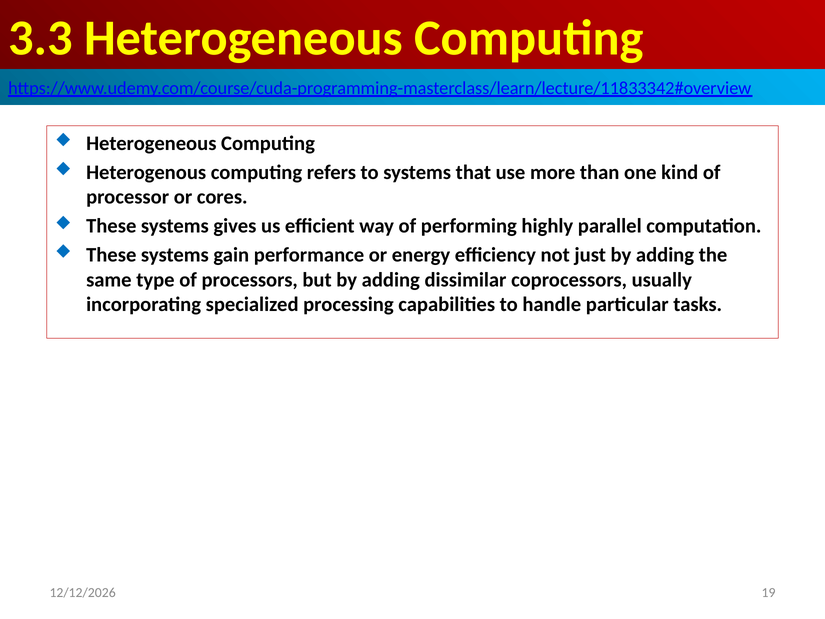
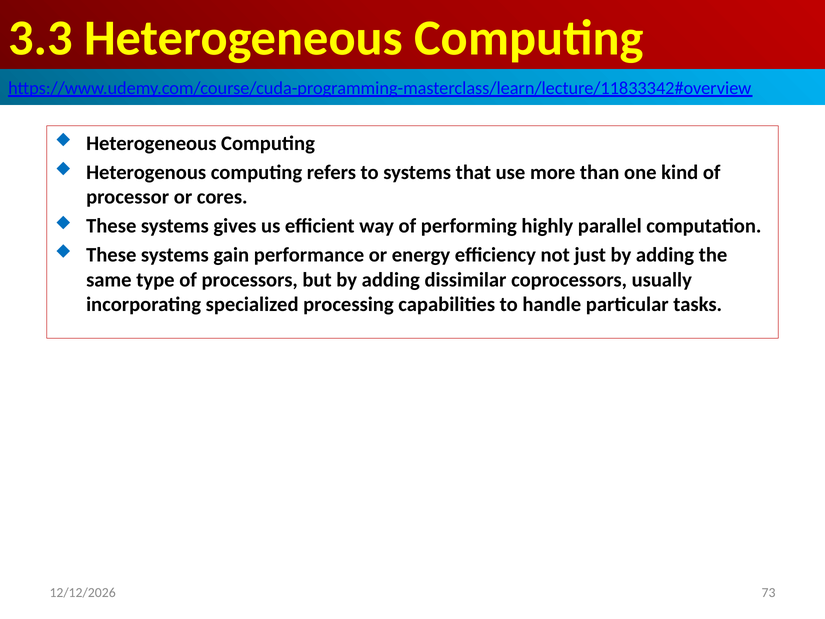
19: 19 -> 73 (769, 593)
